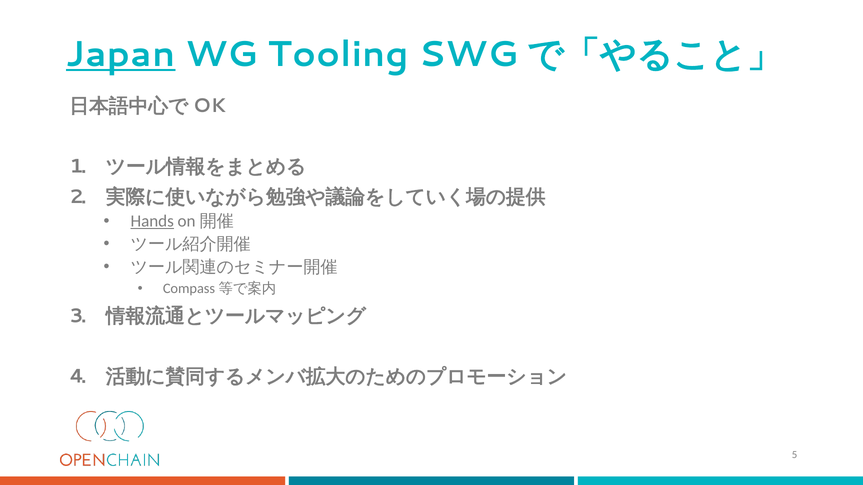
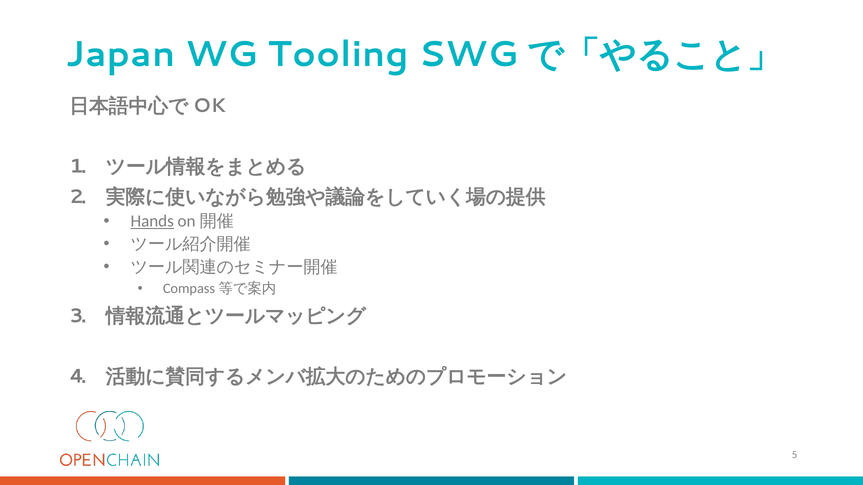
Japan underline: present -> none (121, 54)
